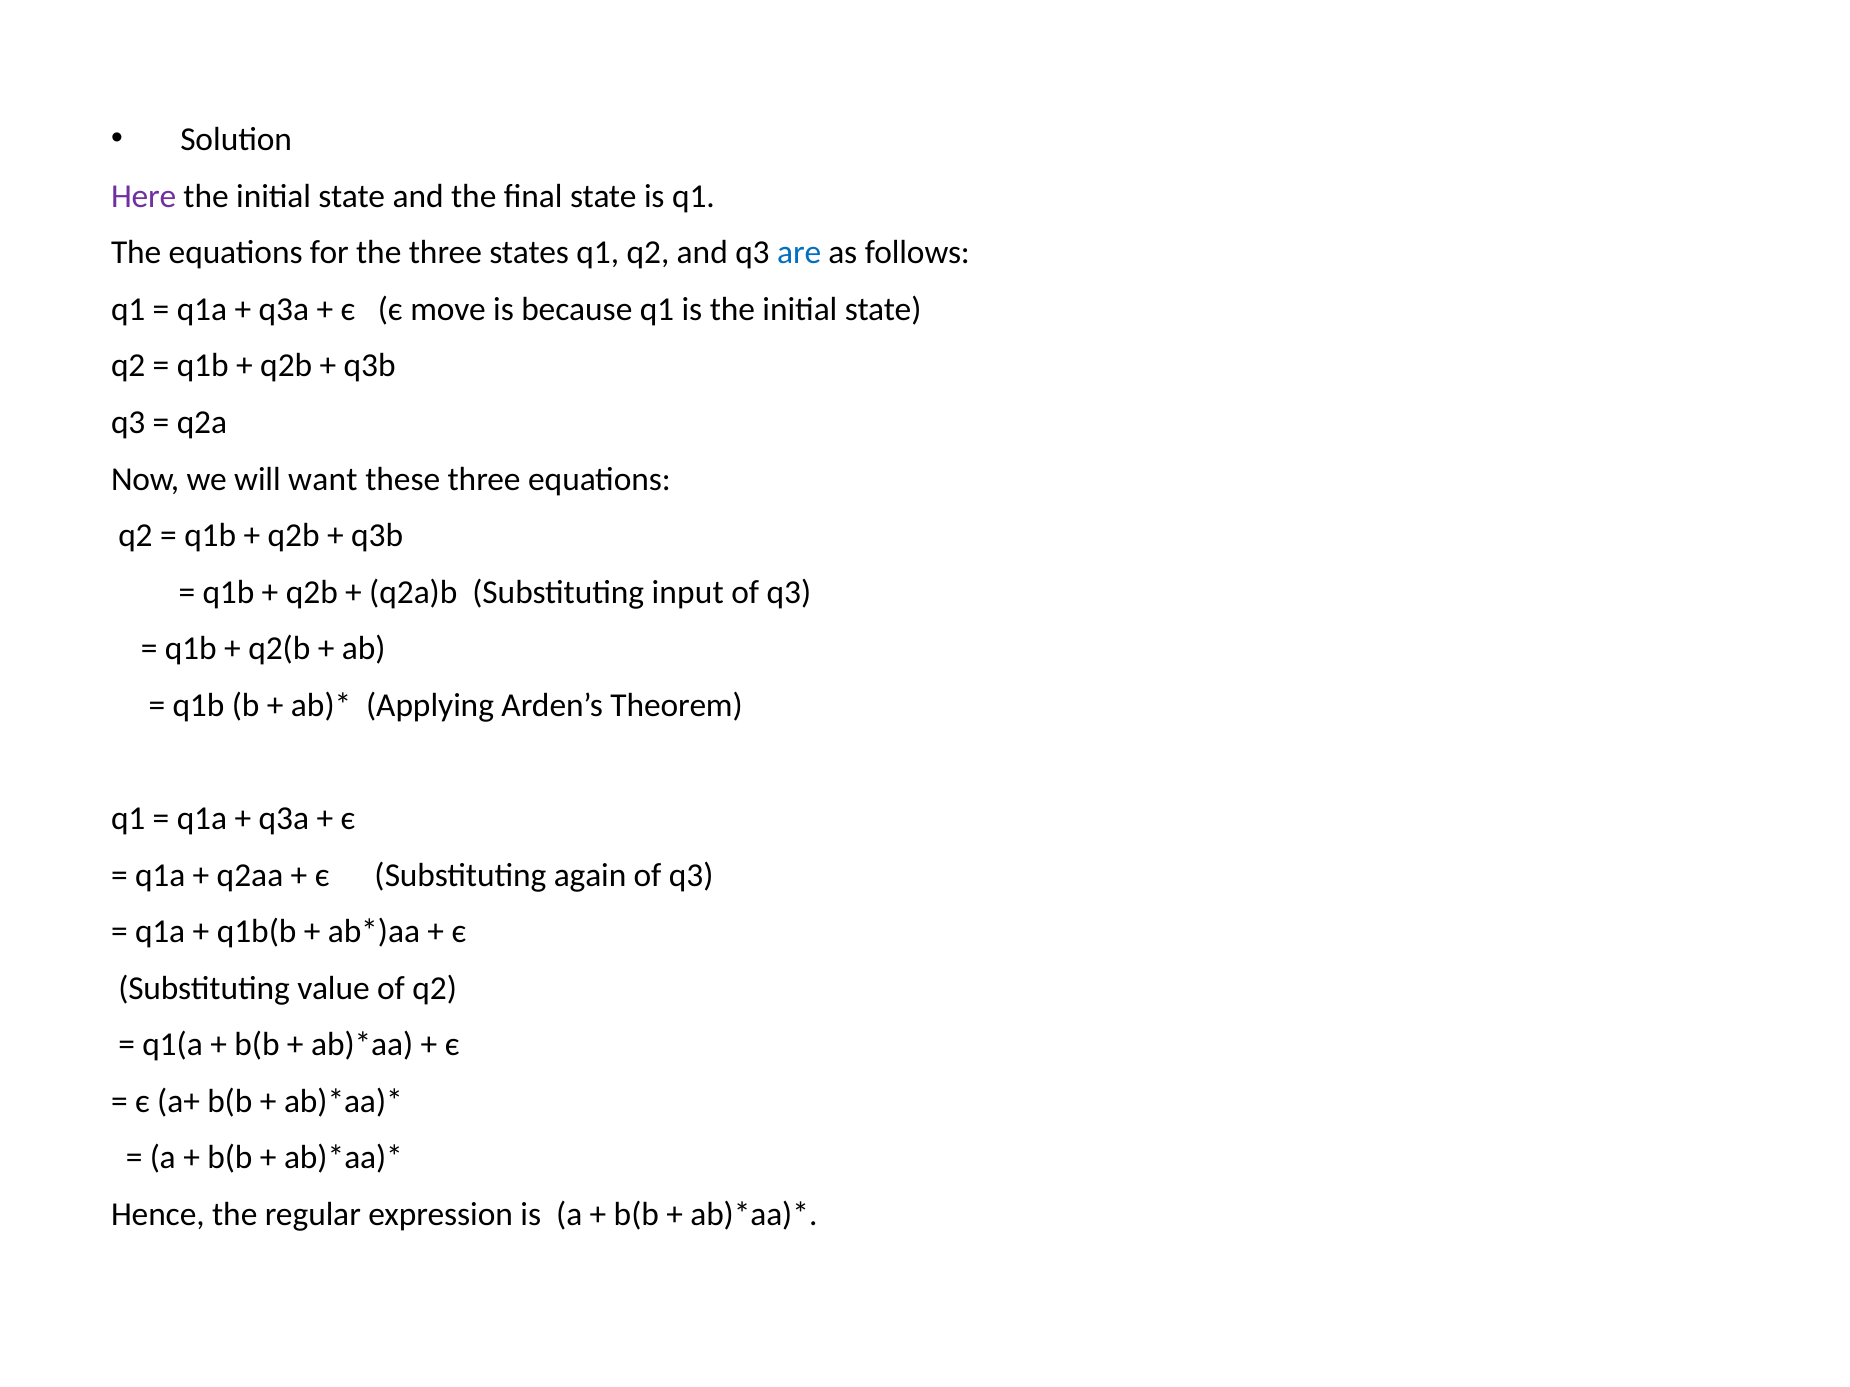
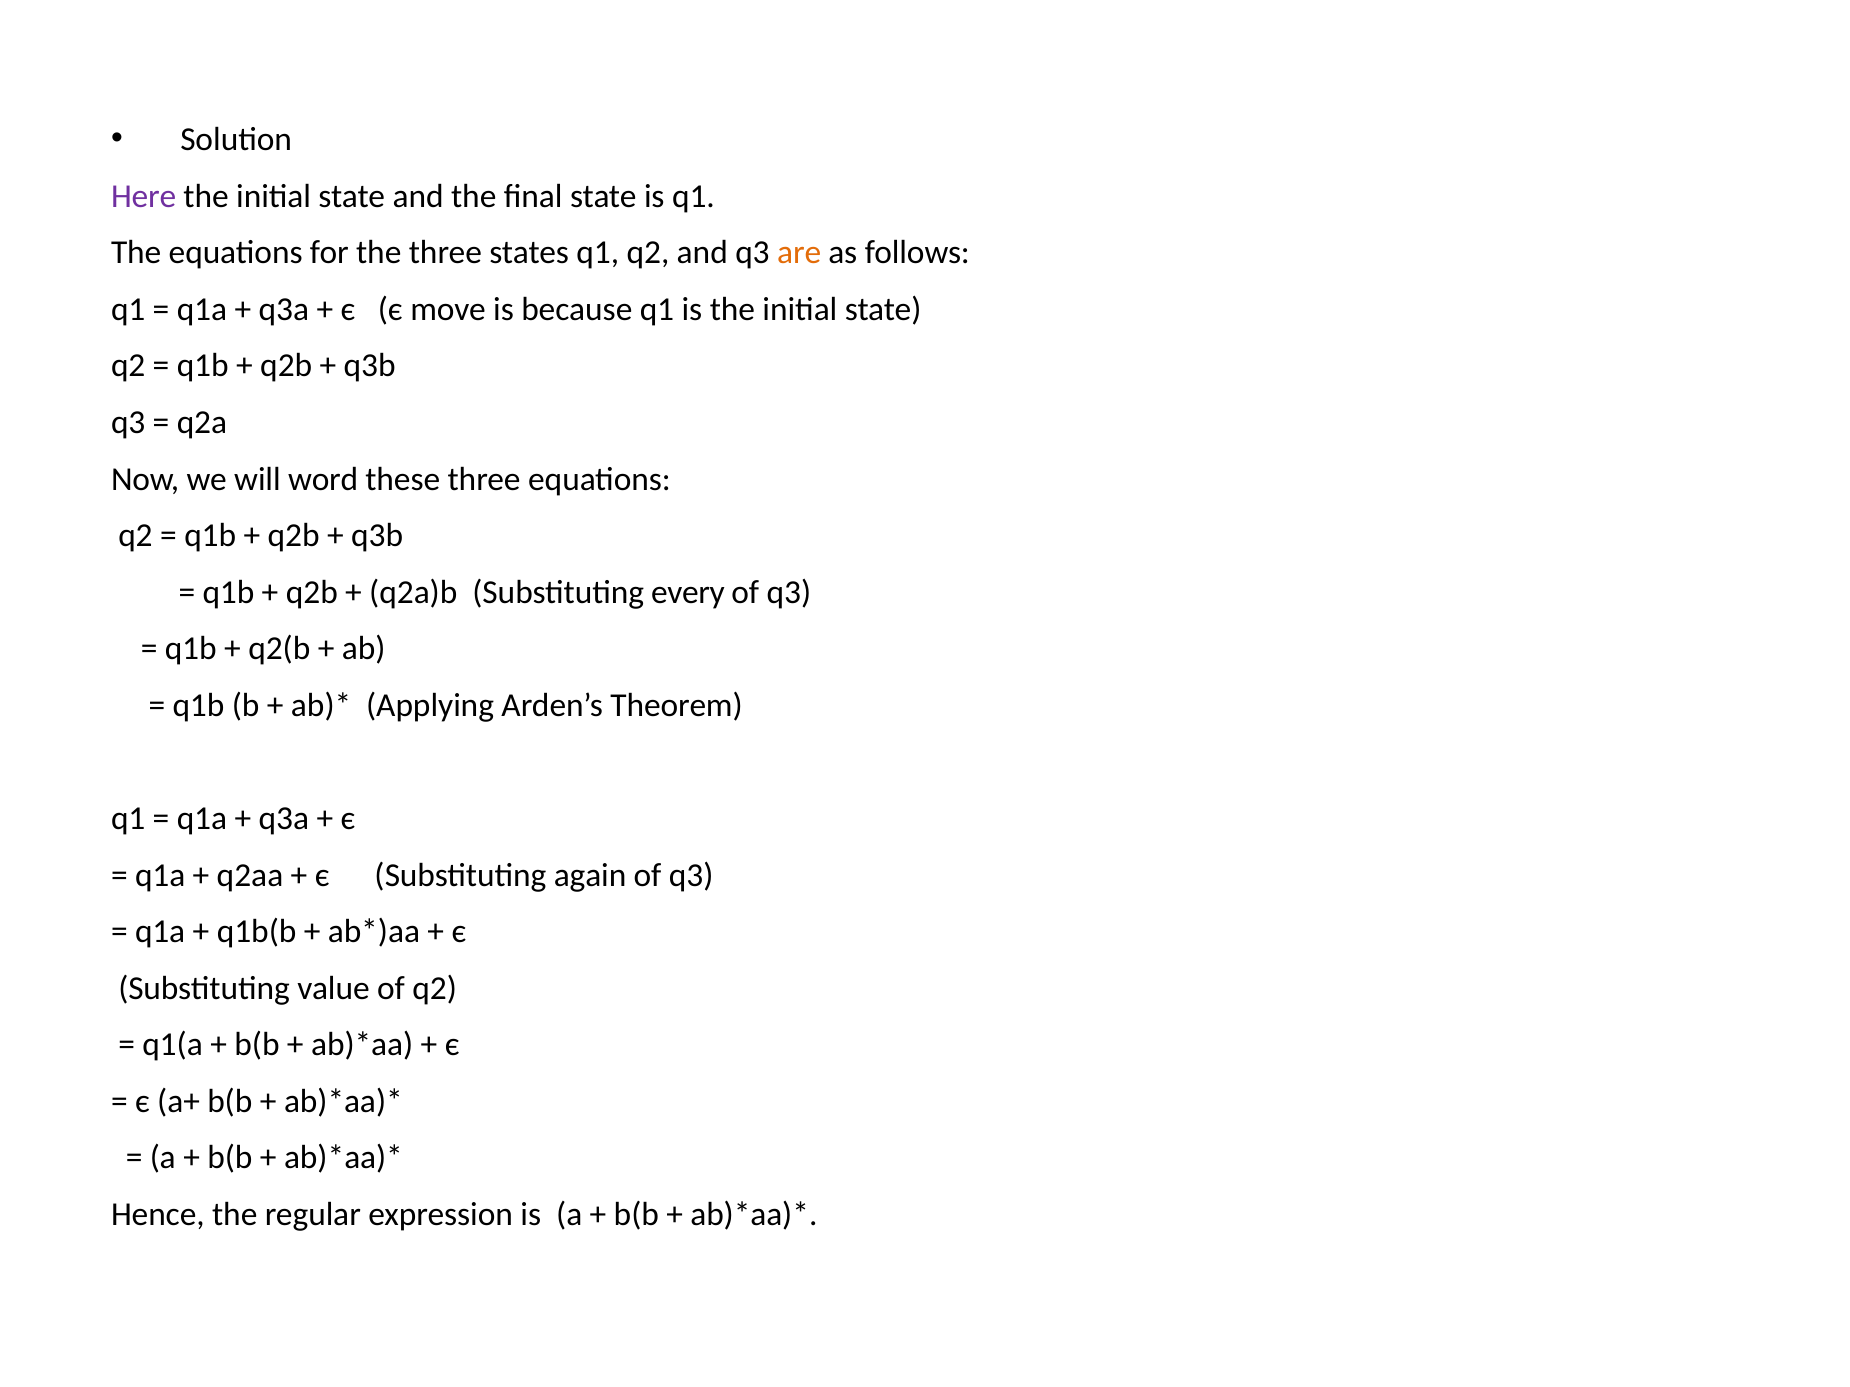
are colour: blue -> orange (799, 253)
want: want -> word (323, 479)
input: input -> every (688, 592)
